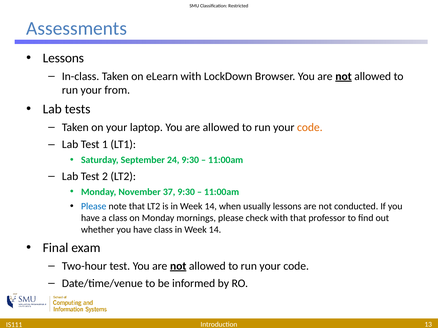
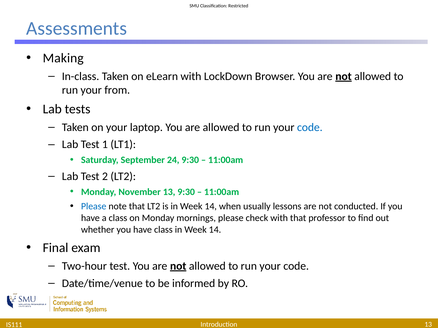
Lessons: Lessons -> Making (63, 58)
code colour: orange -> blue (310, 127)
November 37: 37 -> 13 (169, 192)
